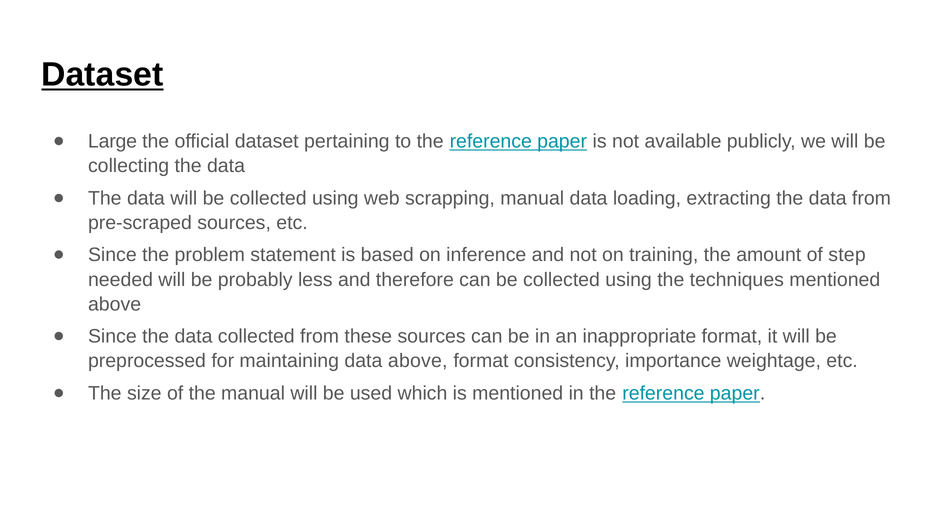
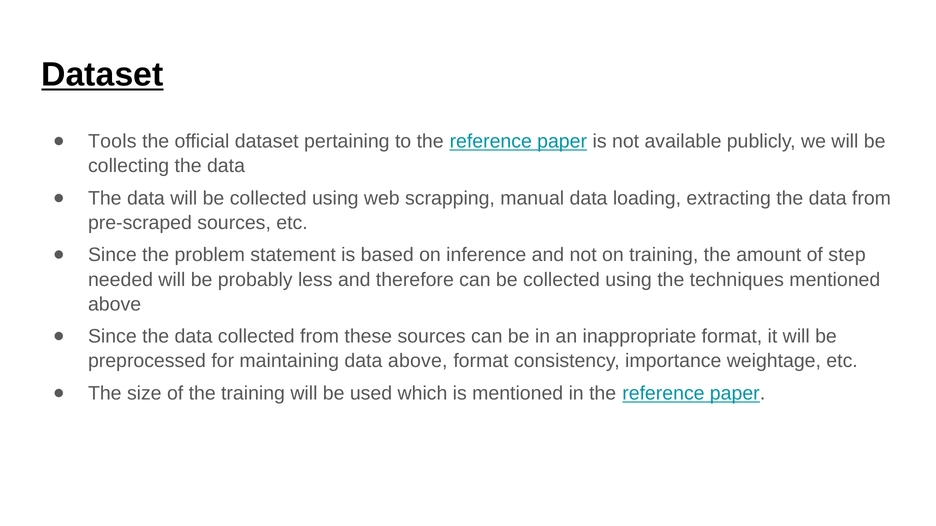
Large: Large -> Tools (112, 142)
the manual: manual -> training (253, 394)
